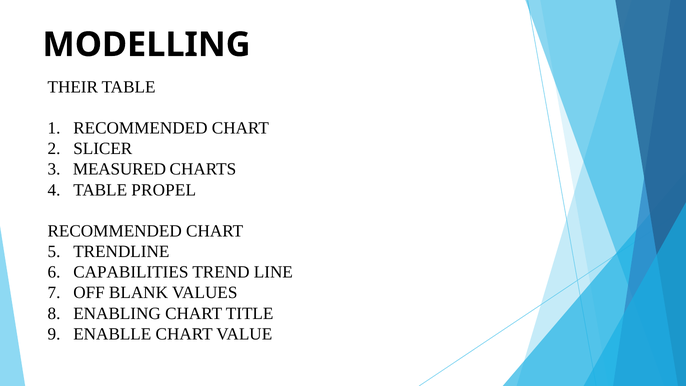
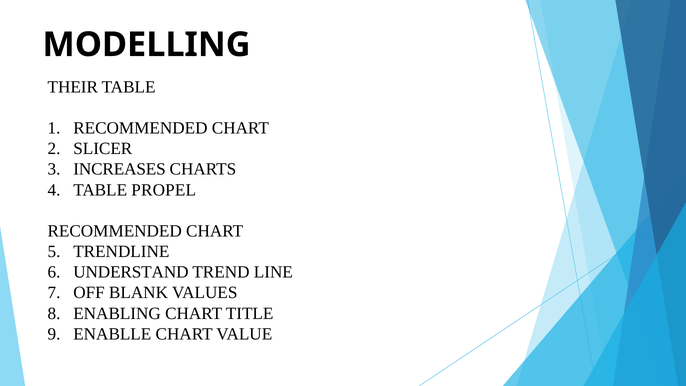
MEASURED: MEASURED -> INCREASES (120, 169)
CAPABILITIES: CAPABILITIES -> UNDERSTAND (131, 272)
